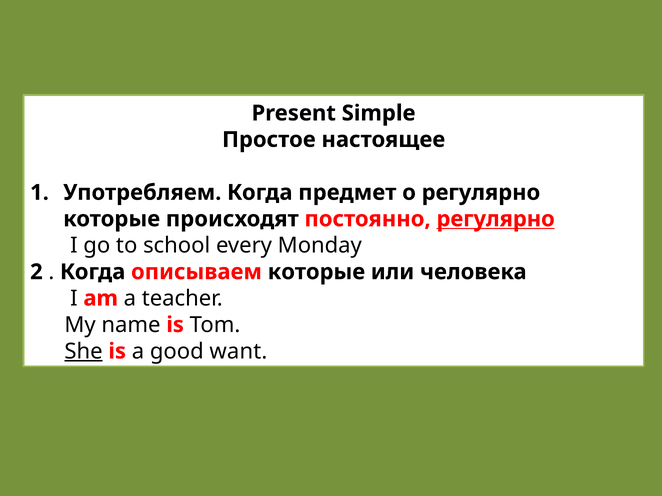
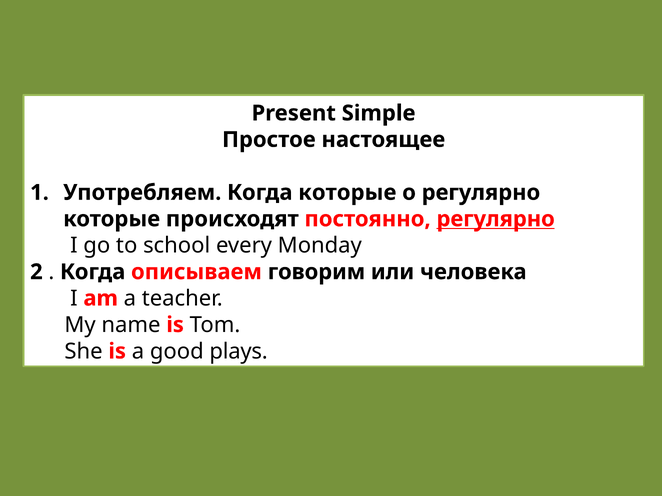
Когда предмет: предмет -> которые (347, 193)
описываем которые: которые -> говорим (316, 272)
She underline: present -> none (84, 352)
want: want -> plays (239, 352)
